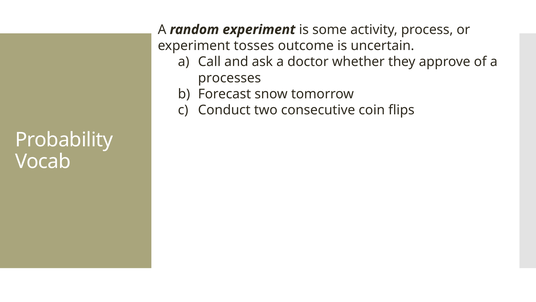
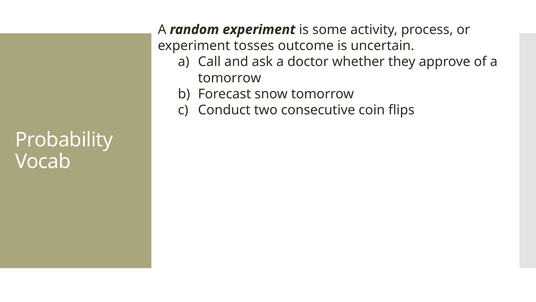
processes: processes -> tomorrow (230, 78)
